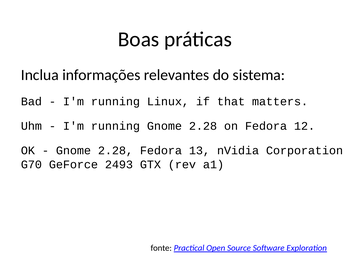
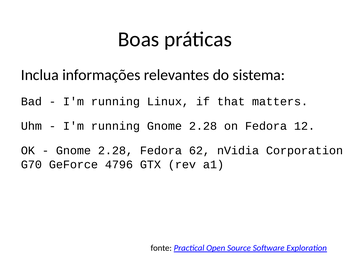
13: 13 -> 62 (199, 151)
2493: 2493 -> 4796 (119, 165)
